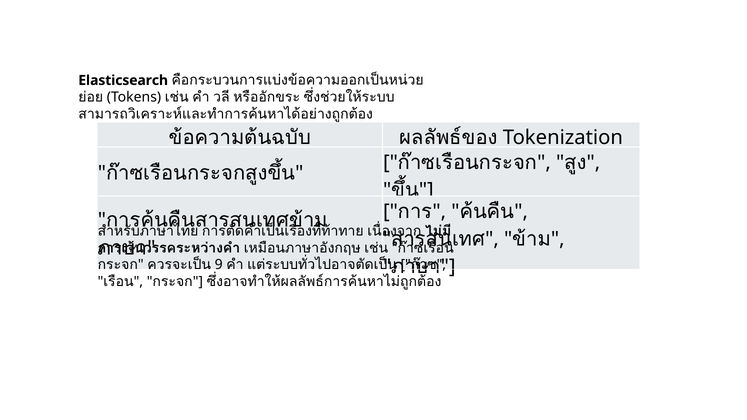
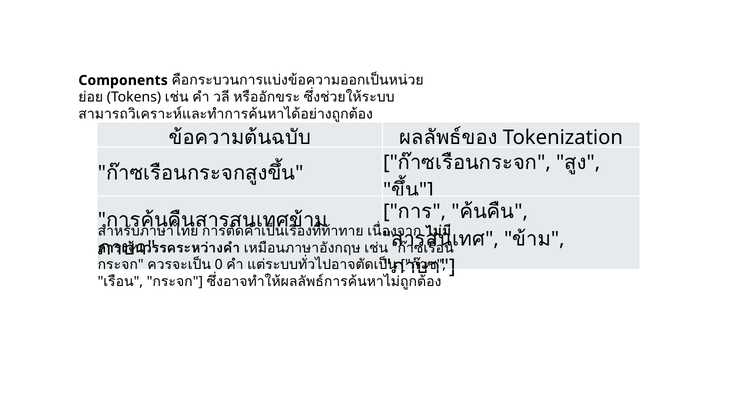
Elasticsearch: Elasticsearch -> Components (123, 80)
9: 9 -> 0 (219, 265)
